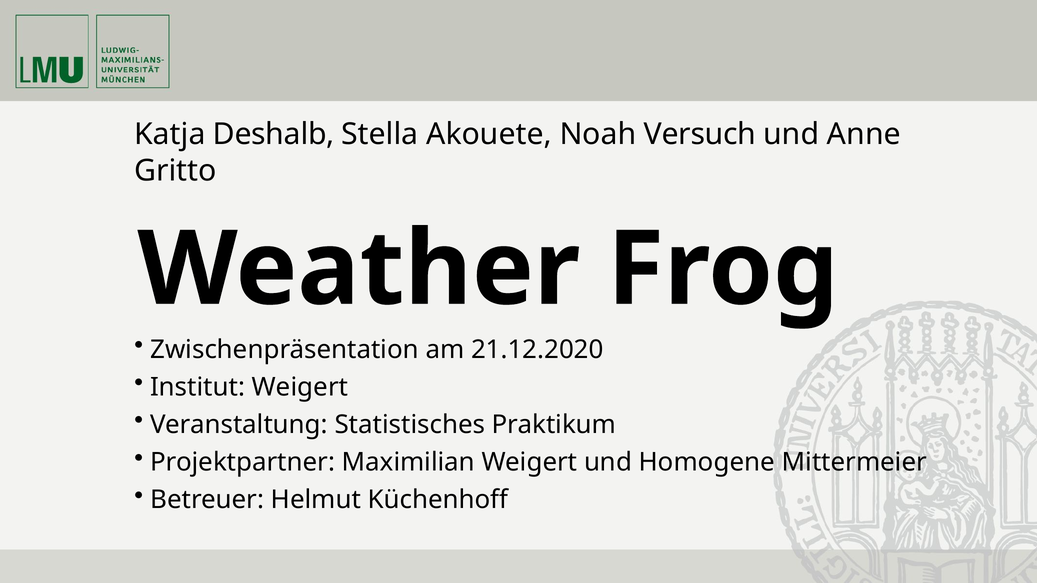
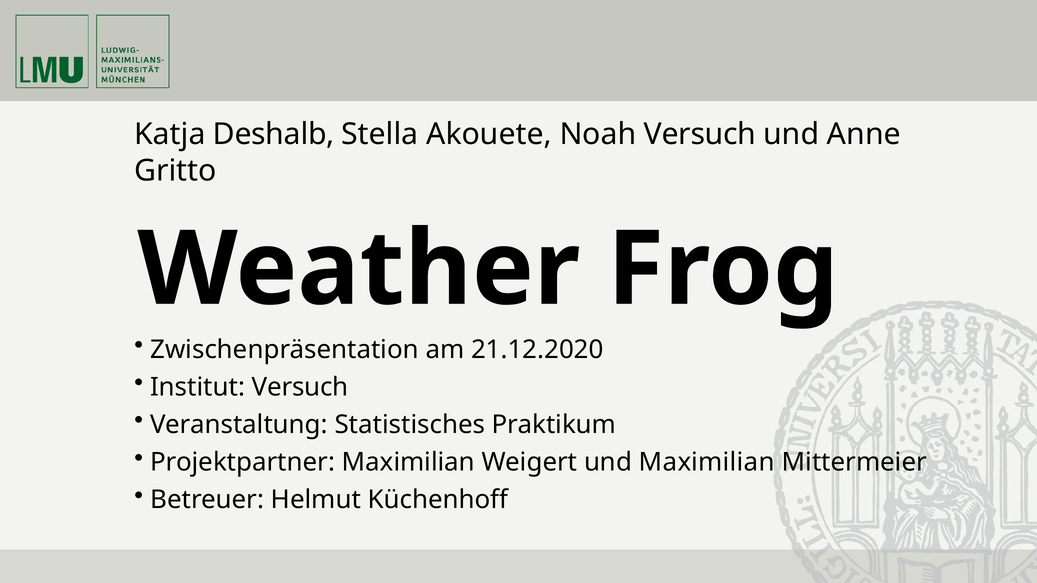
Institut Weigert: Weigert -> Versuch (300, 387)
und Homogene: Homogene -> Maximilian (707, 462)
